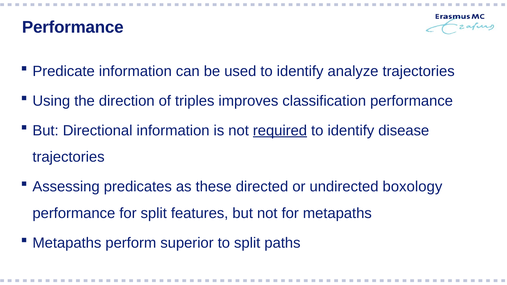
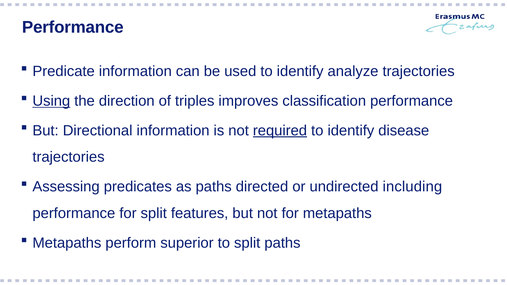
Using underline: none -> present (51, 101)
as these: these -> paths (214, 187)
boxology: boxology -> including (412, 187)
